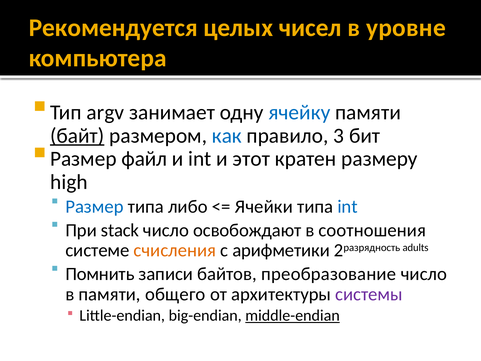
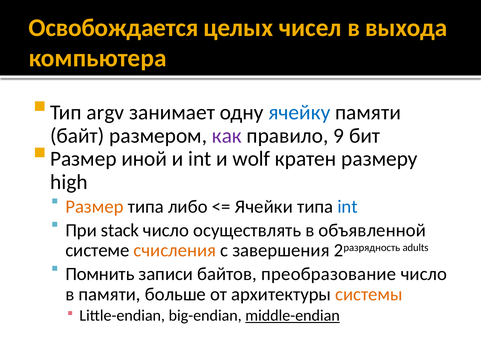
Рекомендуется: Рекомендуется -> Освобождается (113, 28)
уровне: уровне -> выхода (406, 28)
байт underline: present -> none (77, 136)
как colour: blue -> purple (227, 136)
3: 3 -> 9 (339, 136)
файл: файл -> иной (144, 159)
этот: этот -> wolf (251, 159)
Размер colour: blue -> orange (95, 207)
освобождают: освобождают -> осуществлять (247, 230)
соотношения: соотношения -> объявленной (372, 230)
арифметики: арифметики -> завершения (281, 250)
общего: общего -> больше (175, 294)
системы colour: purple -> orange (369, 294)
